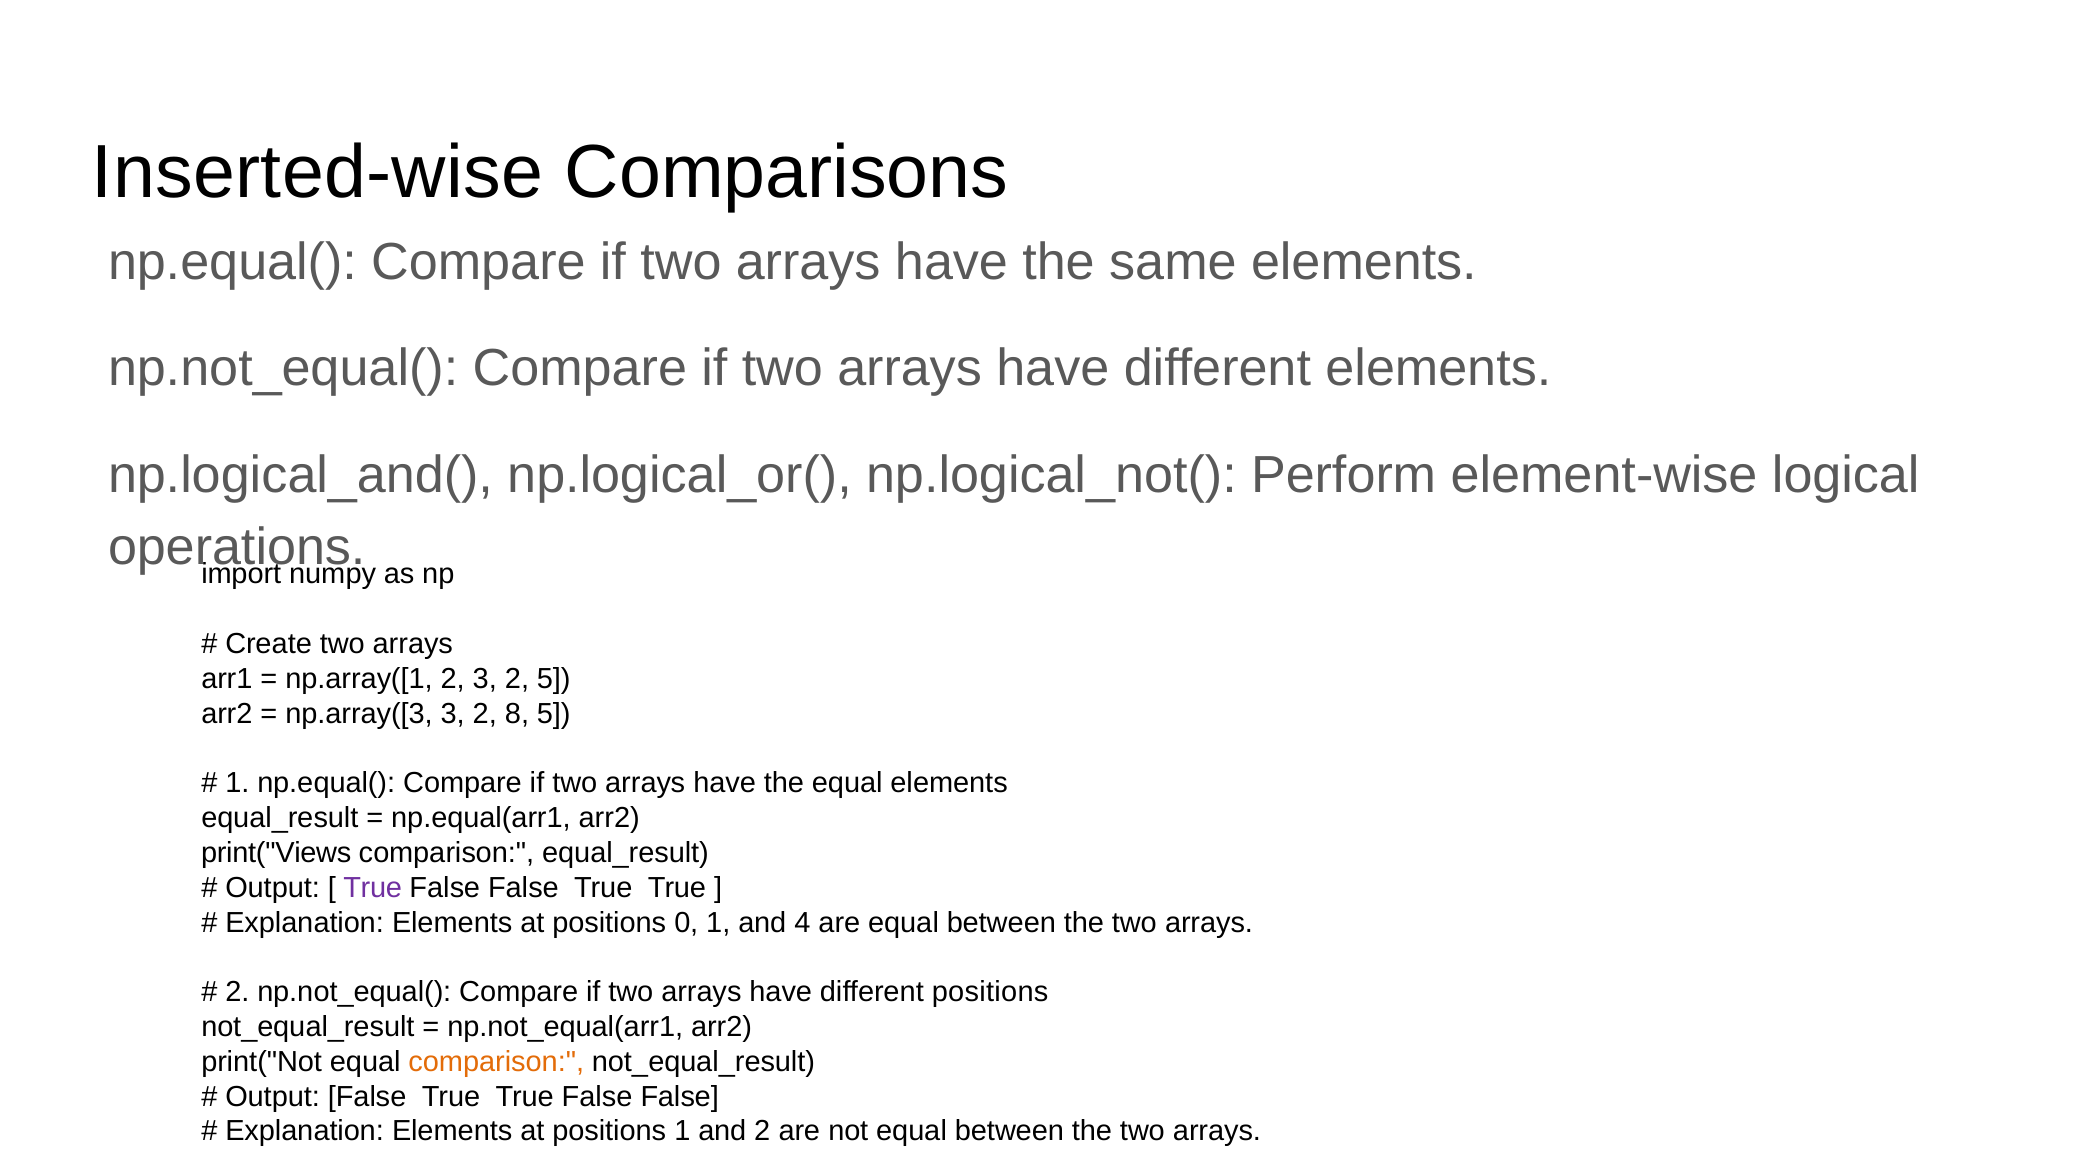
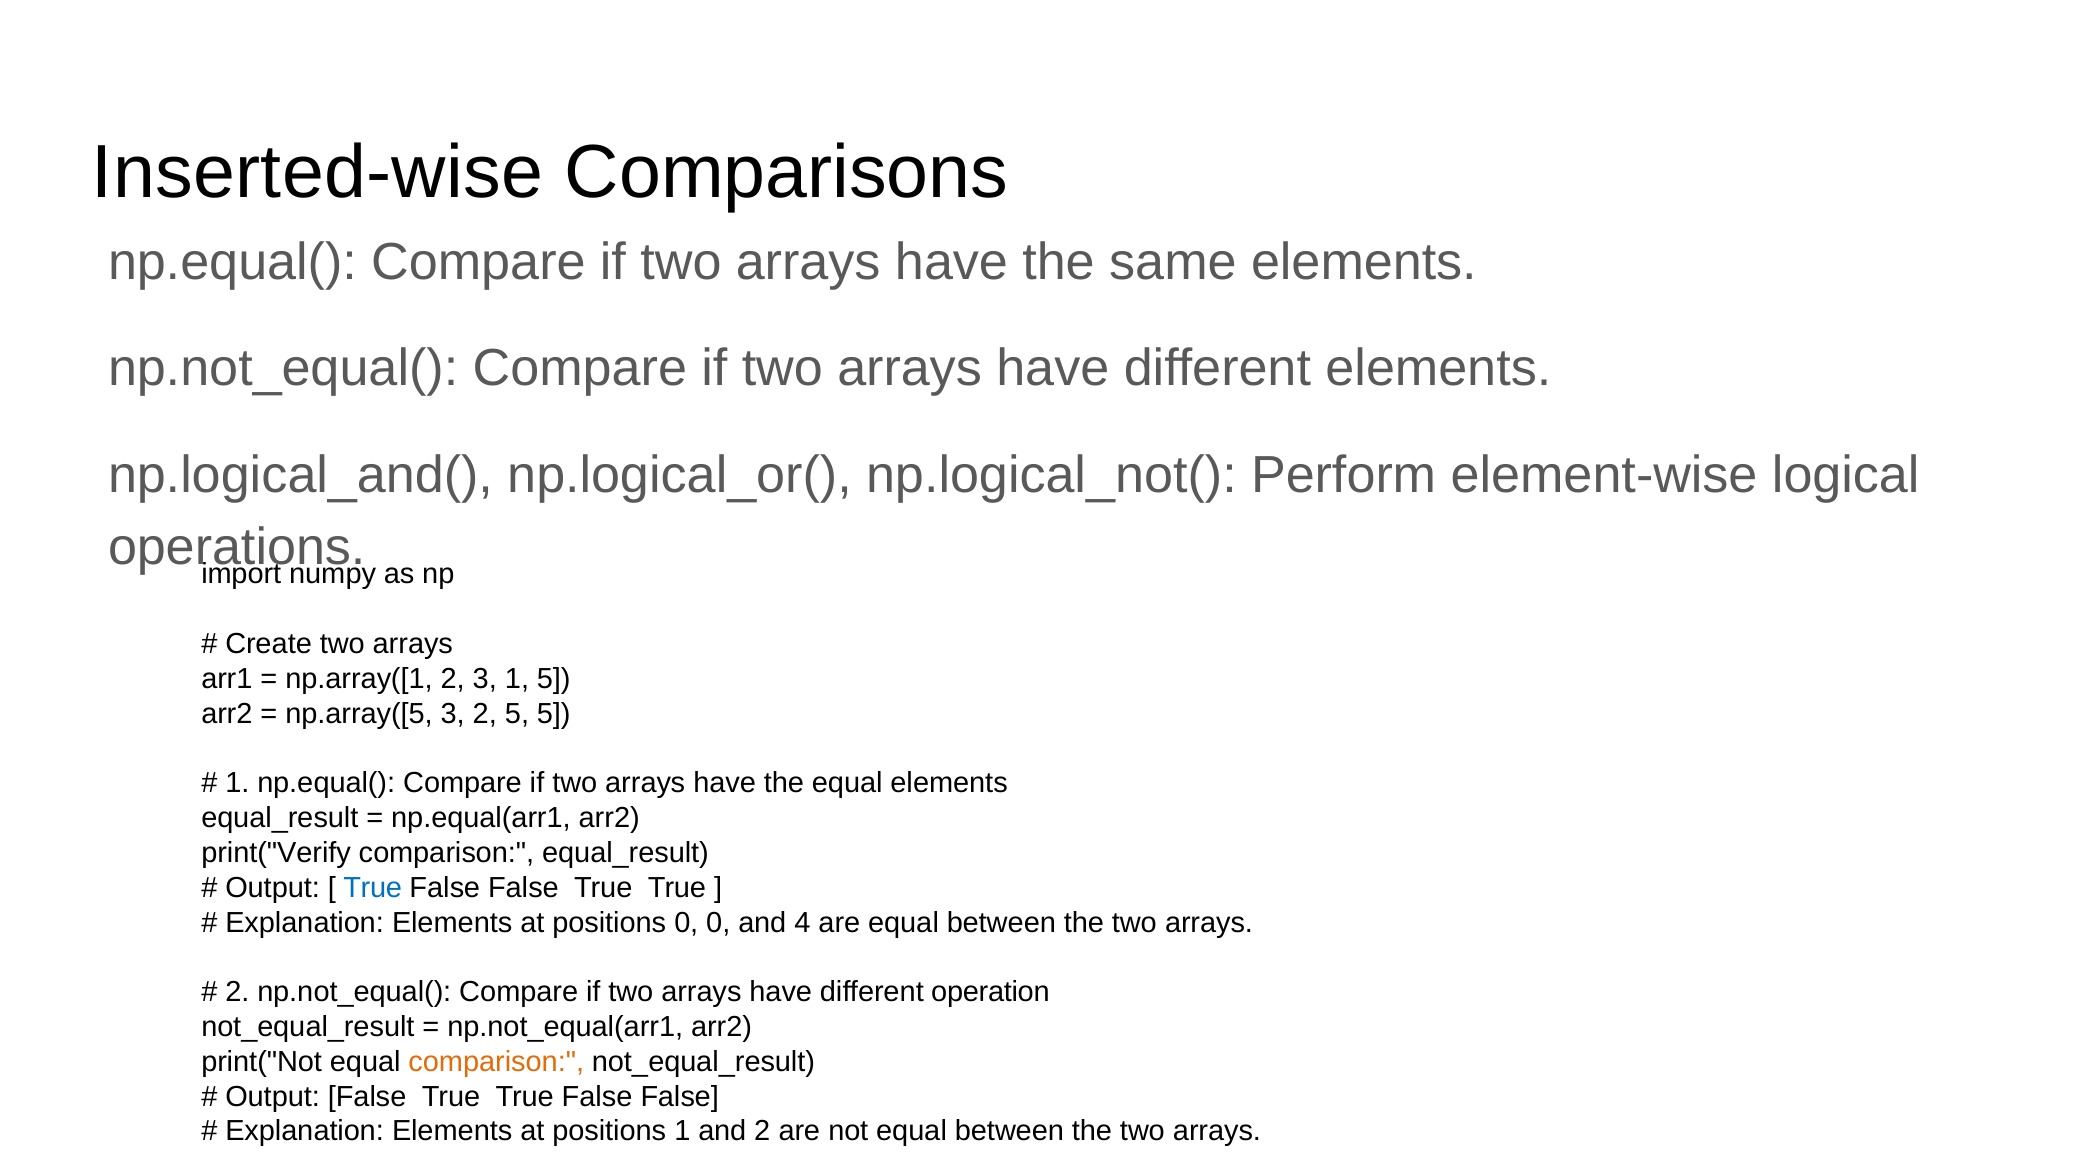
2 3 2: 2 -> 1 (517, 679)
np.array([3: np.array([3 -> np.array([5 (359, 714)
2 8: 8 -> 5 (517, 714)
print("Views: print("Views -> print("Verify (276, 853)
True colour: purple -> blue (373, 888)
0 1: 1 -> 0 (718, 922)
different positions: positions -> operation (990, 992)
